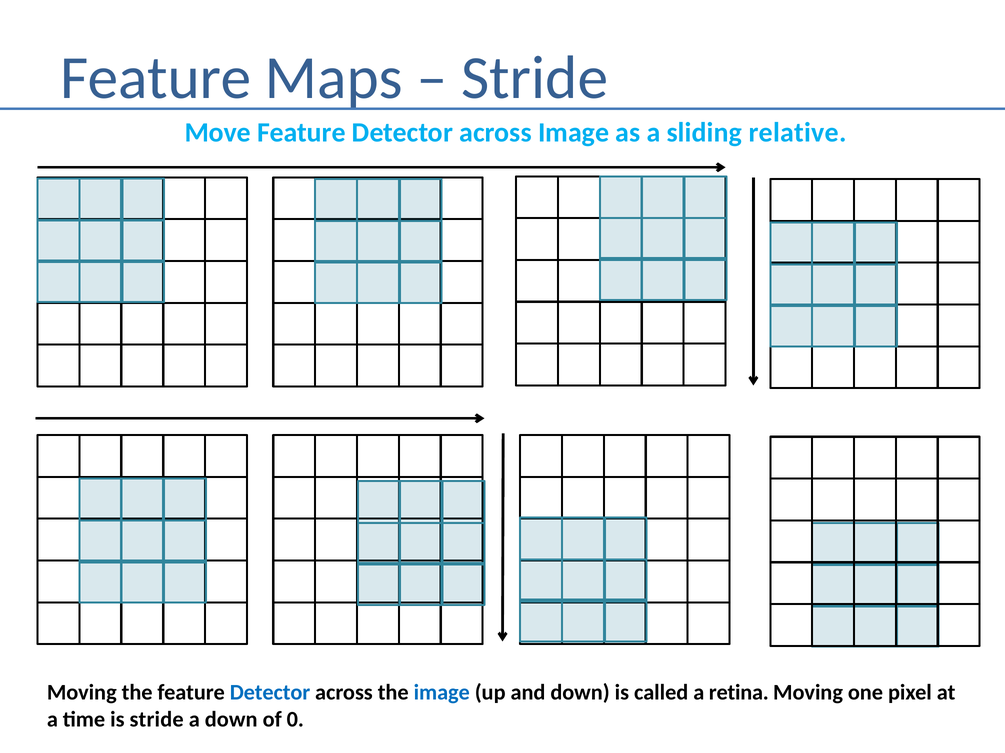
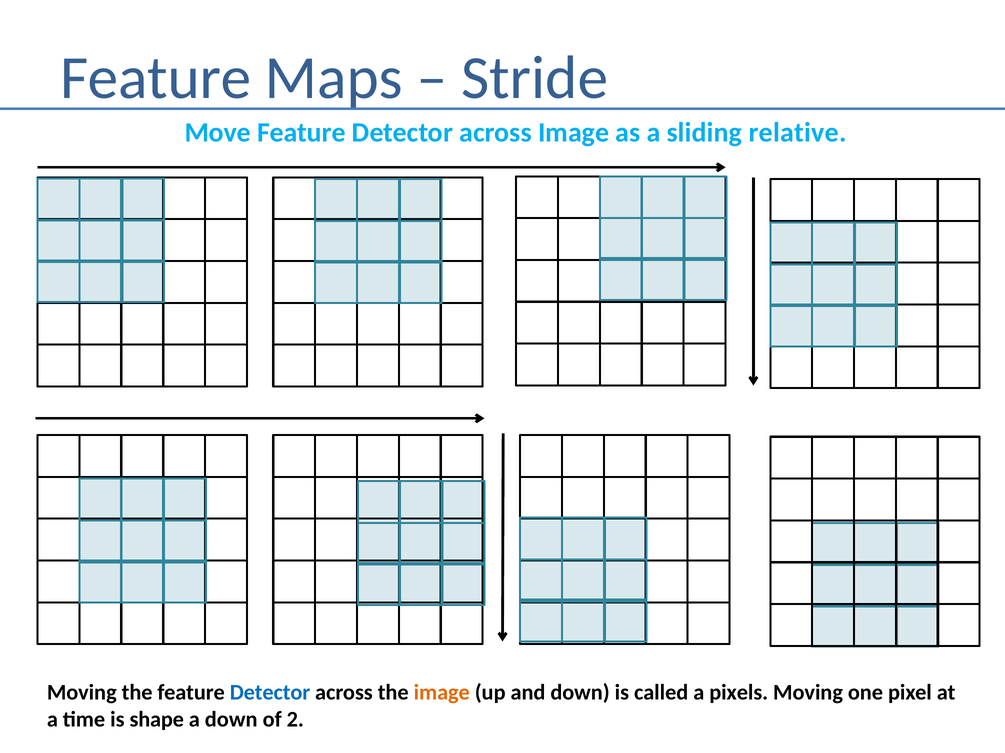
image colour: blue -> orange (442, 693)
retina: retina -> pixels (739, 693)
is stride: stride -> shape (157, 720)
0: 0 -> 2 (295, 720)
